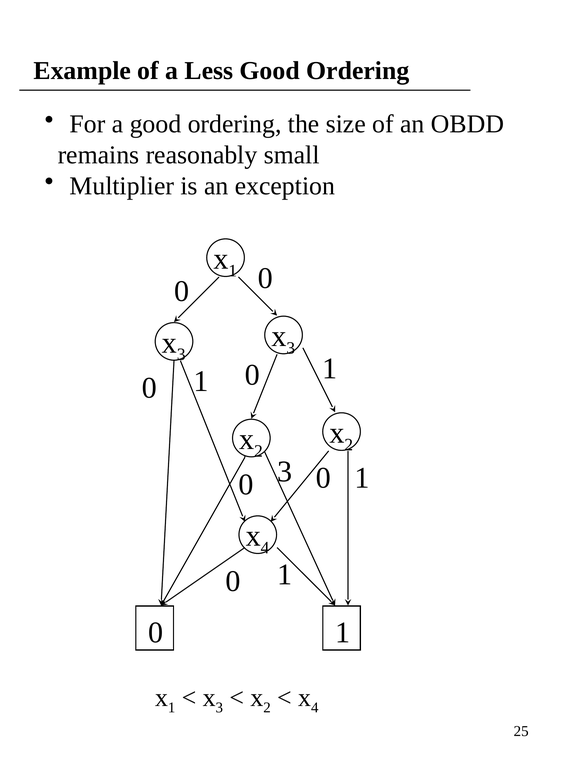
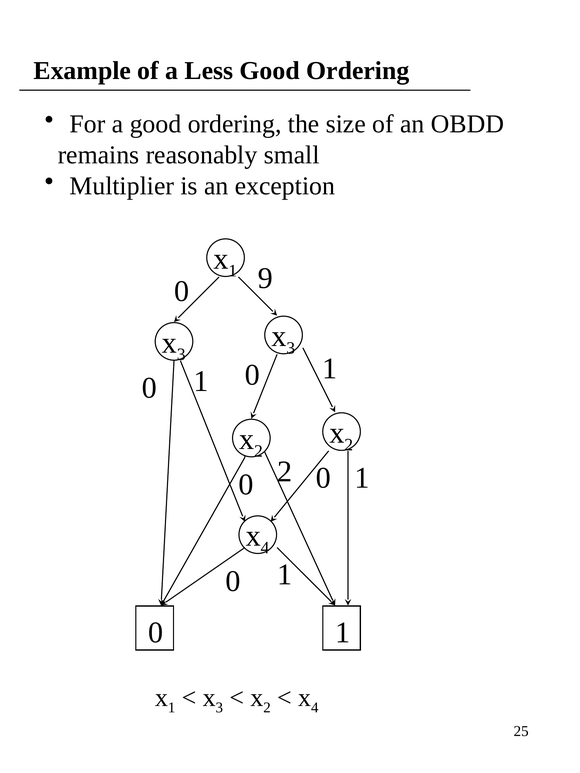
0: 0 -> 9 (265, 278)
0 3: 3 -> 2 (285, 472)
